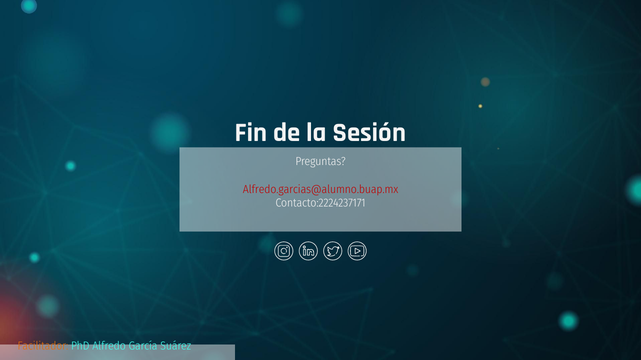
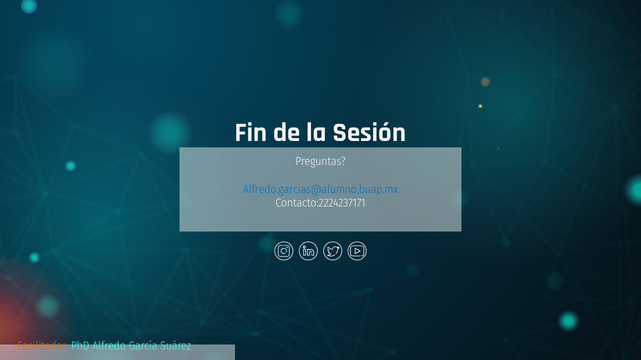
Alfredo.garcias@alumno.buap.mx colour: red -> blue (321, 190)
